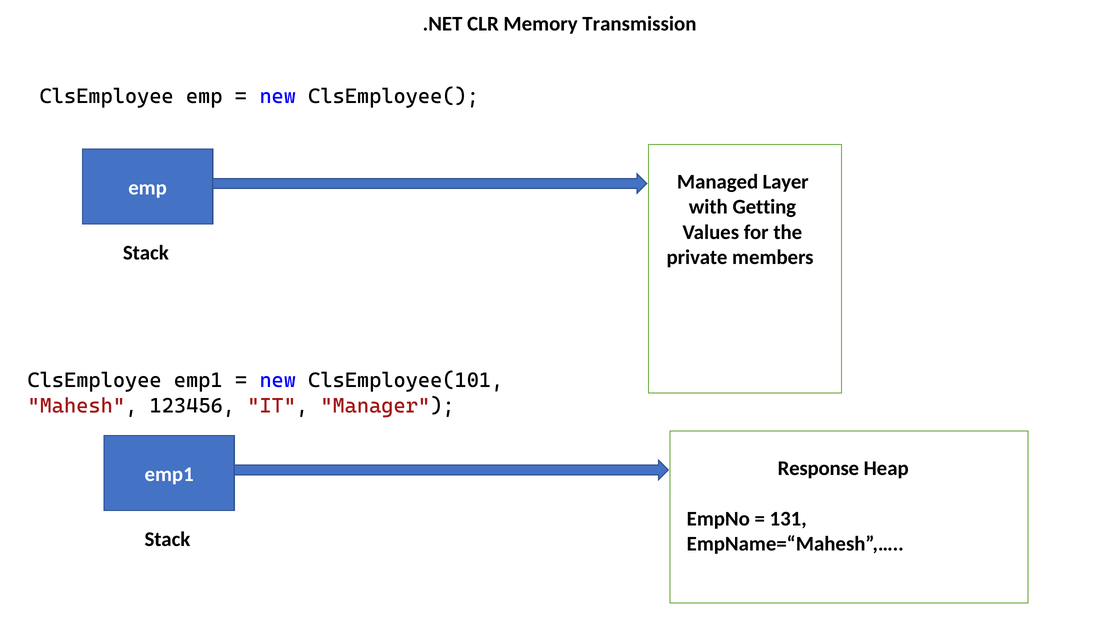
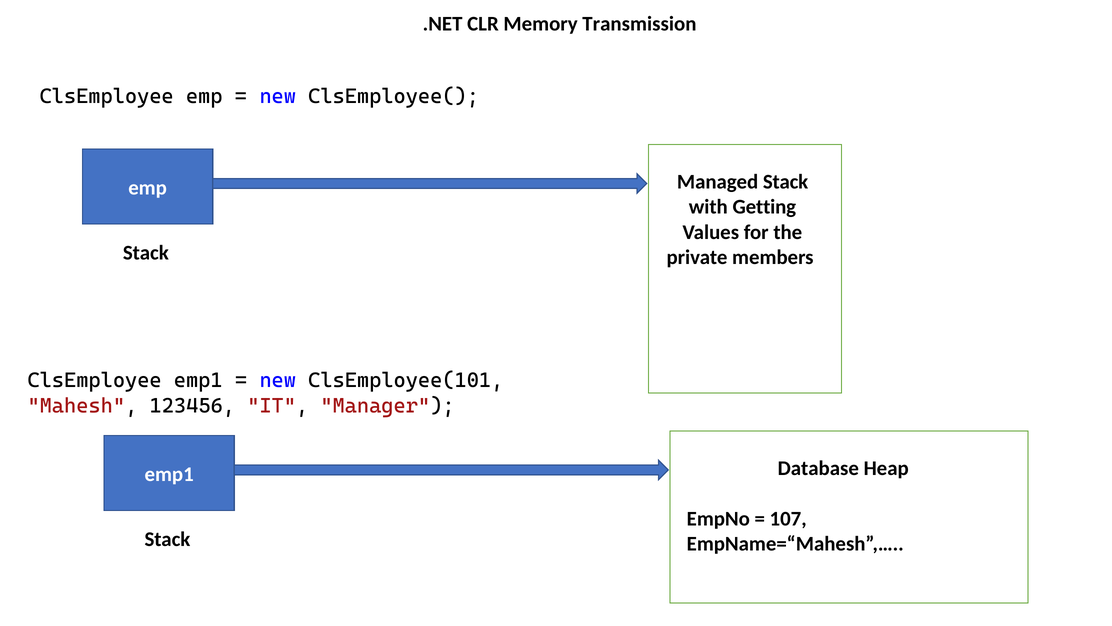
Managed Layer: Layer -> Stack (786, 182)
Response: Response -> Database (818, 468)
131: 131 -> 107 (788, 518)
